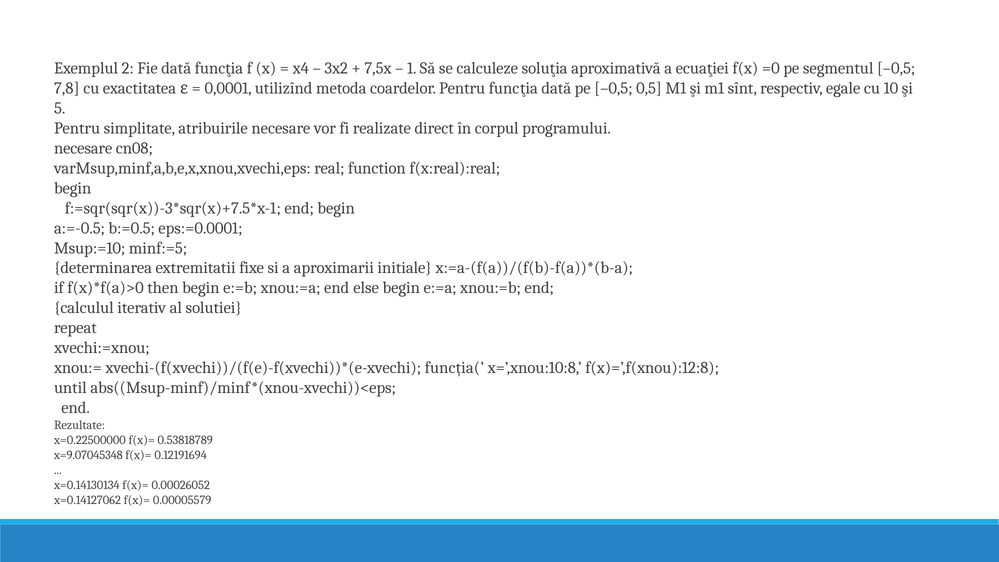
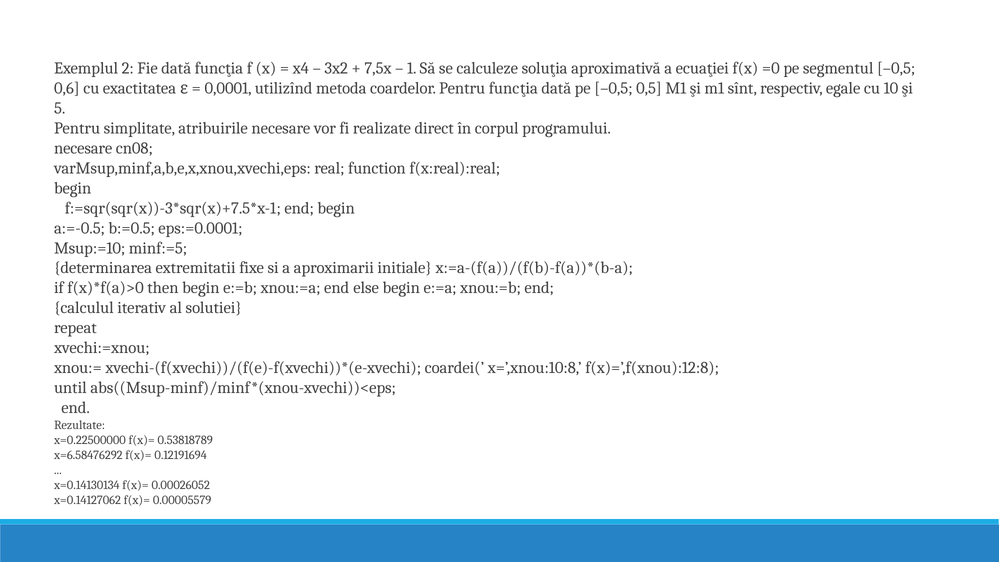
7,8: 7,8 -> 0,6 (67, 88)
funcția(: funcția( -> coardei( (454, 368)
x=9.07045348: x=9.07045348 -> x=6.58476292 (88, 455)
